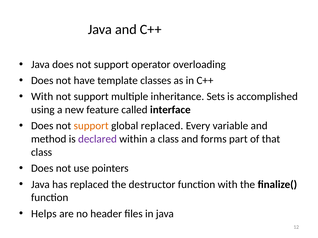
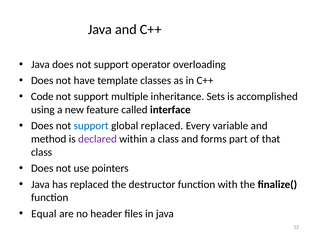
With: With -> Code (42, 97)
support colour: orange -> blue (91, 126)
Helps: Helps -> Equal (44, 214)
